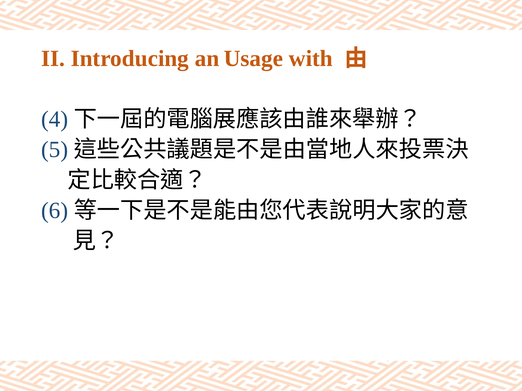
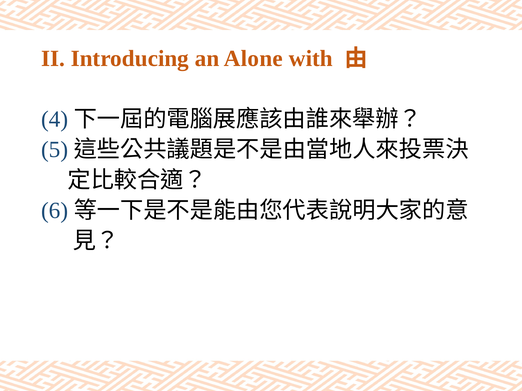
Usage: Usage -> Alone (253, 59)
